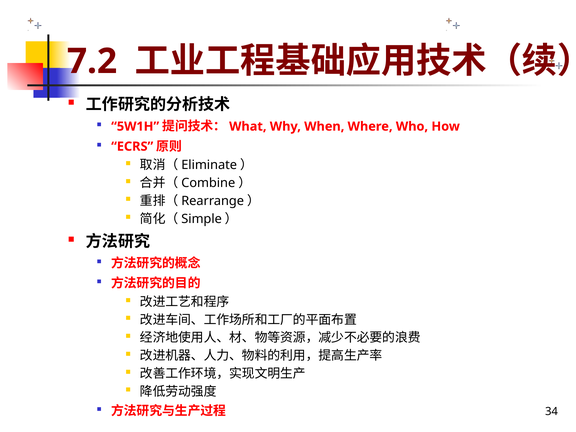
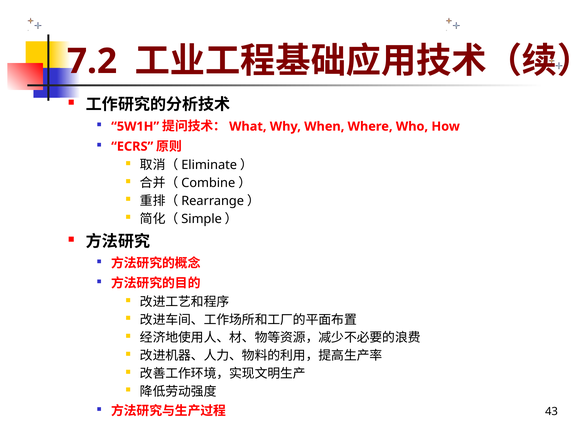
34: 34 -> 43 (551, 411)
